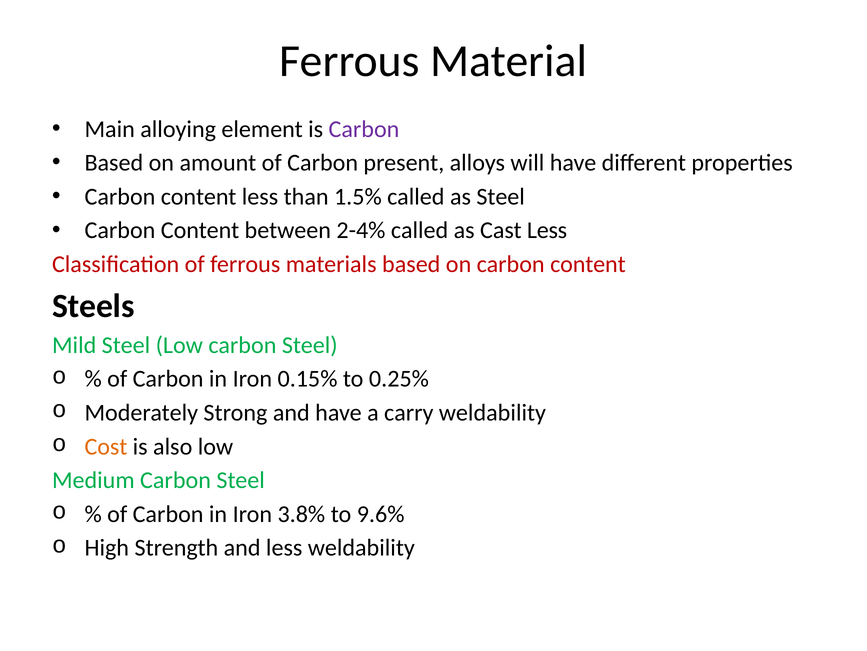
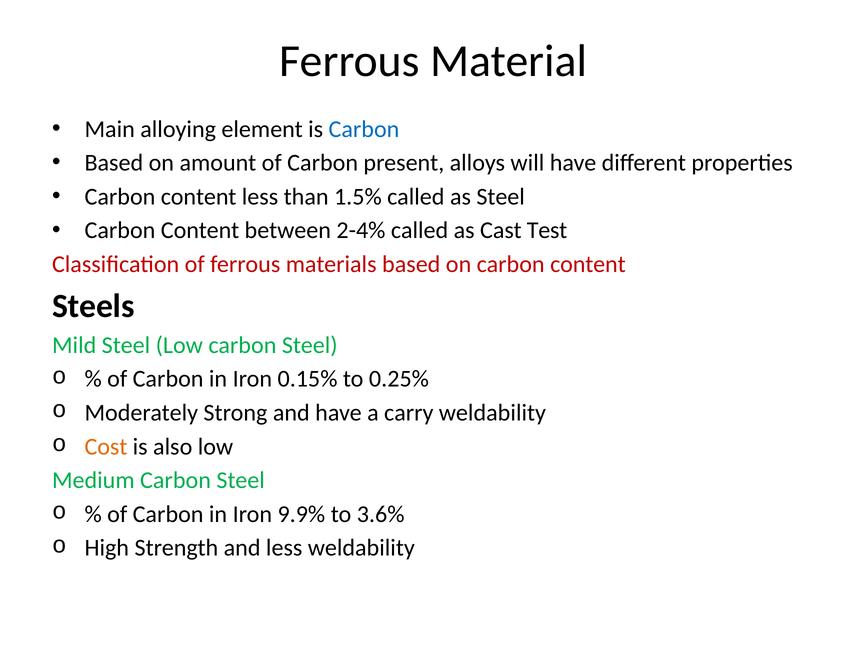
Carbon colour: purple -> blue (364, 129)
Cast Less: Less -> Test (547, 230)
3.8%: 3.8% -> 9.9% (301, 514)
9.6%: 9.6% -> 3.6% (381, 514)
